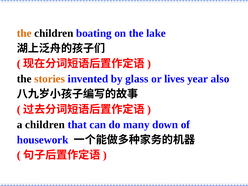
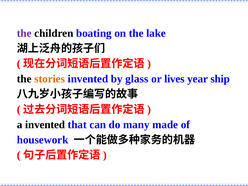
the colour: orange -> purple (24, 33)
also: also -> ship (220, 79)
a children: children -> invented (45, 125)
down: down -> made (165, 125)
